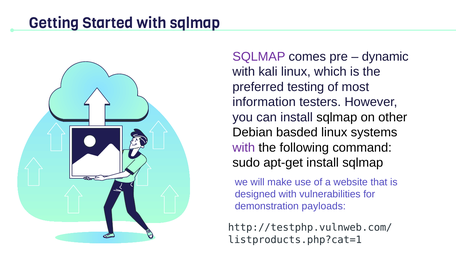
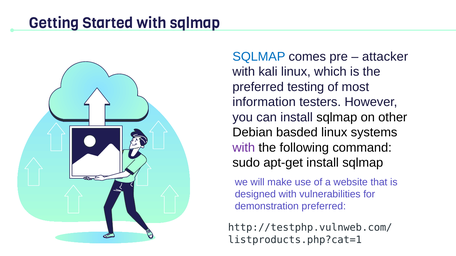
SQLMAP colour: purple -> blue (259, 57)
dynamic: dynamic -> attacker (385, 57)
demonstration payloads: payloads -> preferred (324, 207)
